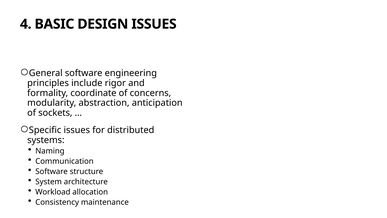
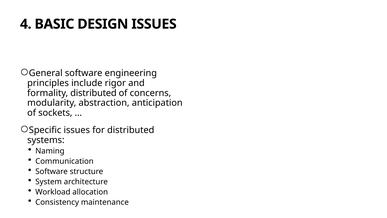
formality coordinate: coordinate -> distributed (93, 93)
